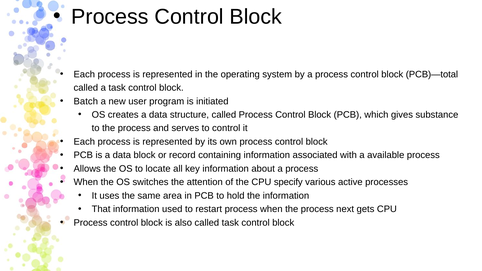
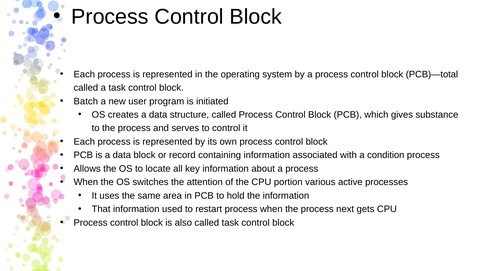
available: available -> condition (386, 155)
specify: specify -> portion (288, 182)
